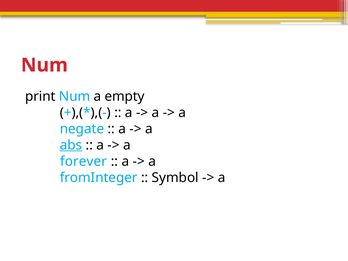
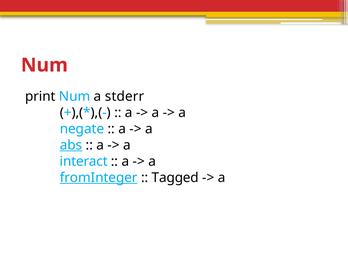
empty: empty -> stderr (125, 96)
forever: forever -> interact (84, 161)
fromInteger underline: none -> present (99, 178)
Symbol: Symbol -> Tagged (175, 178)
